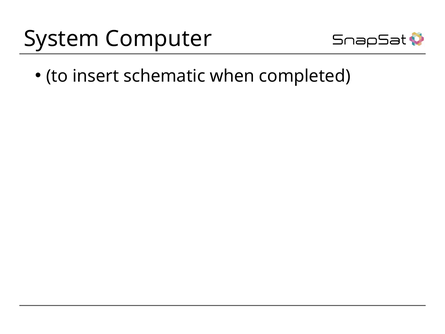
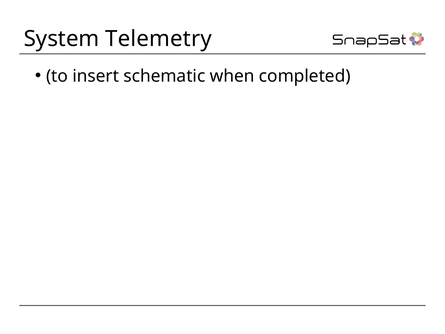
Computer: Computer -> Telemetry (159, 39)
